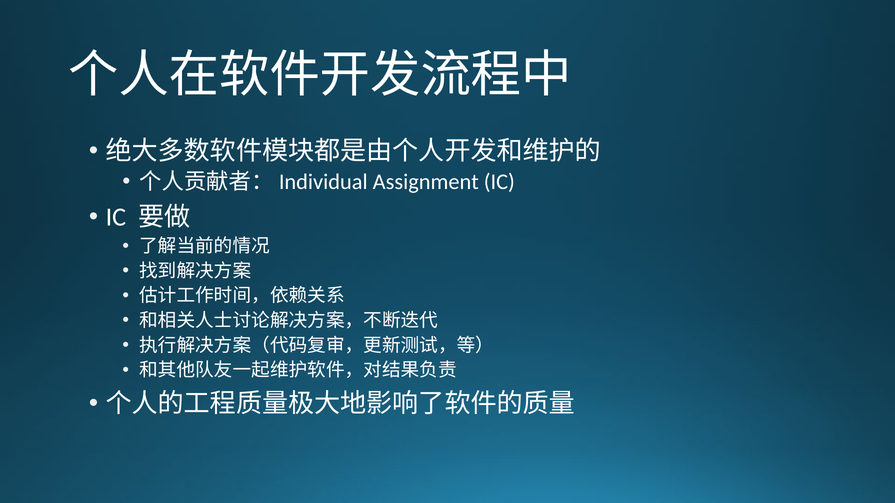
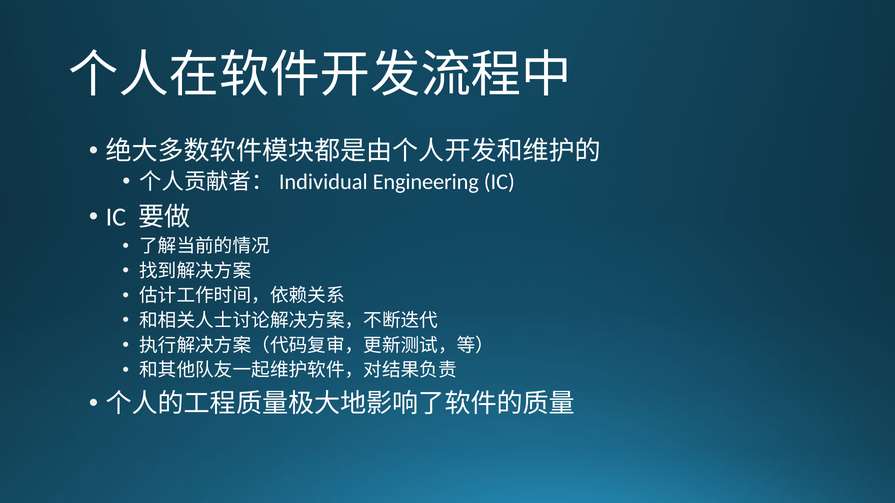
Assignment: Assignment -> Engineering (426, 182)
